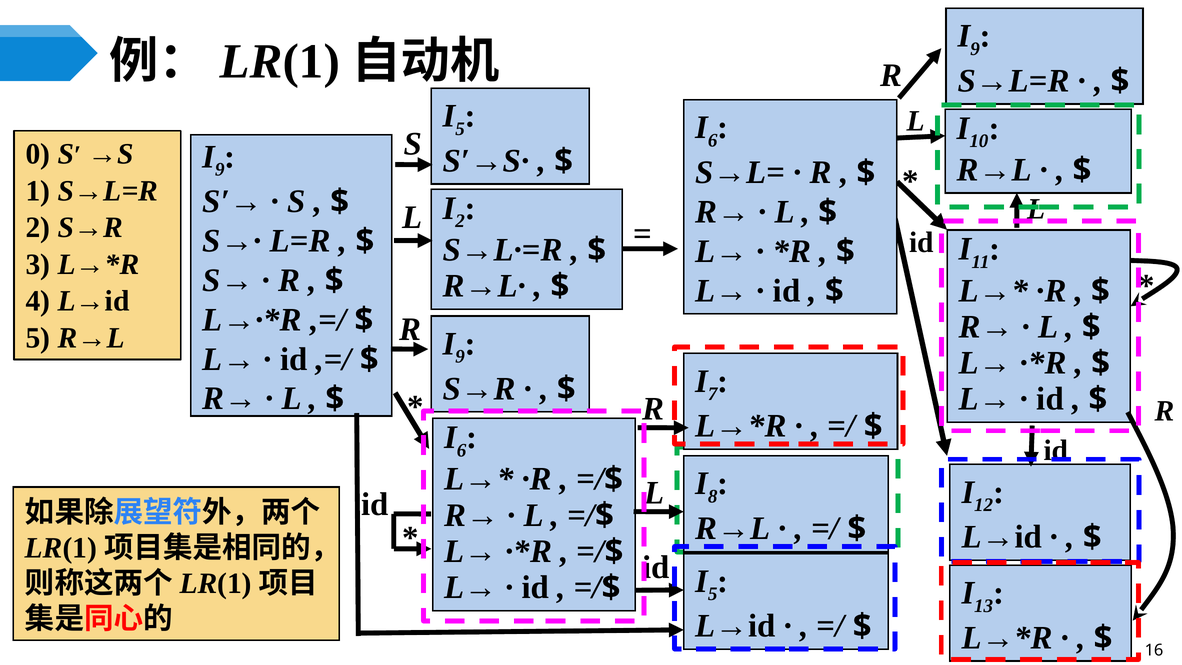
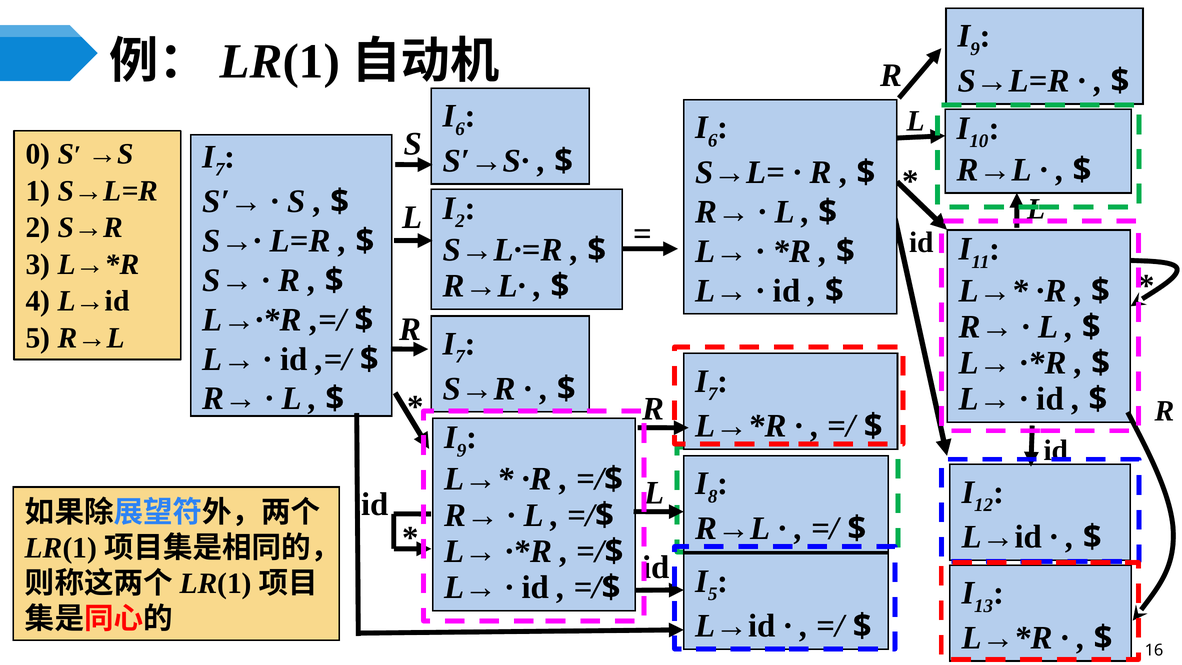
5: 5 -> 6 (460, 129)
9: 9 -> 7 (220, 169)
9: 9 -> 7 (460, 357)
6: 6 -> 9 (462, 450)
